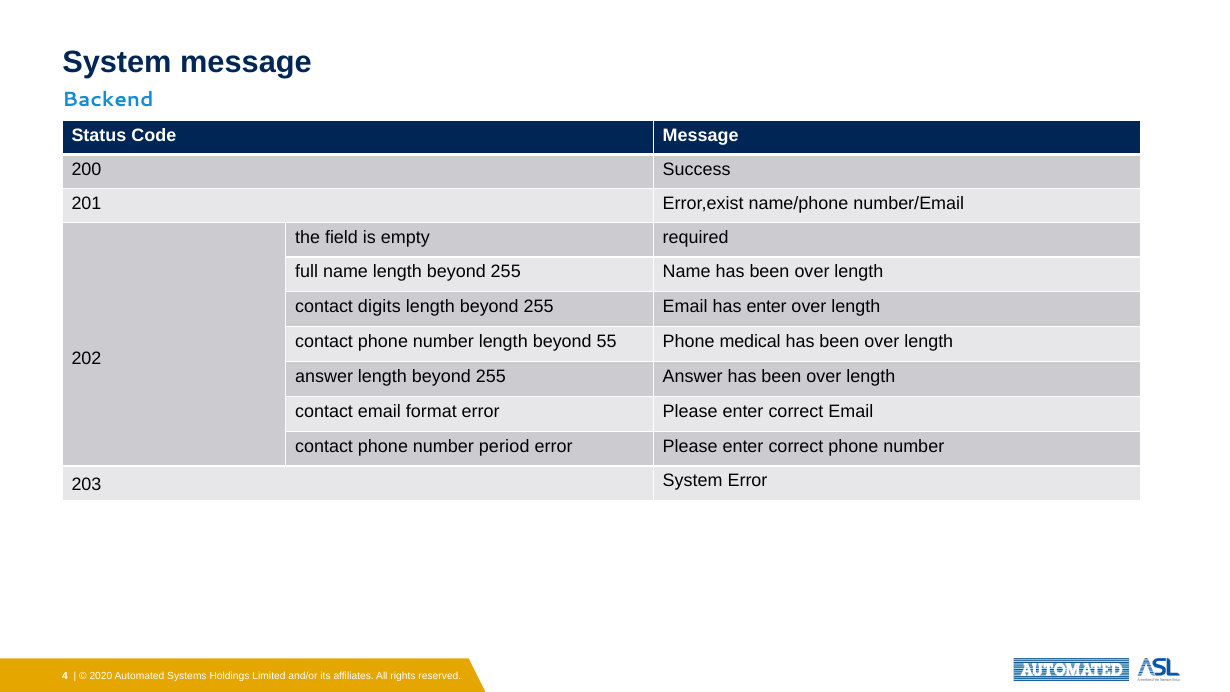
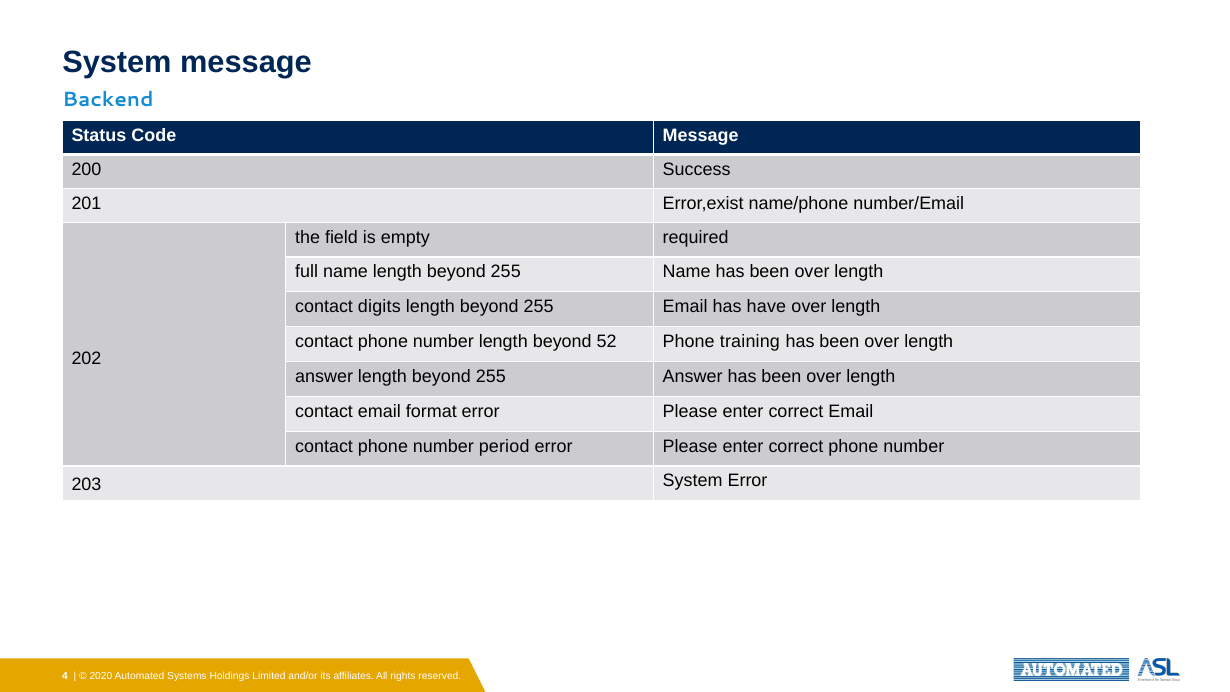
has enter: enter -> have (766, 307)
55: 55 -> 52 (607, 342)
medical: medical -> training (750, 342)
